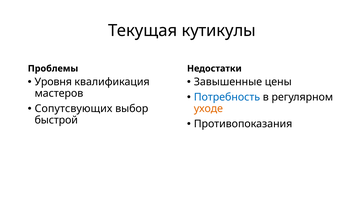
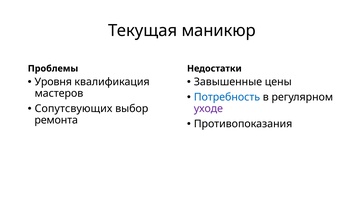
кутикулы: кутикулы -> маникюр (219, 31)
уходе colour: orange -> purple (208, 109)
быстрой: быстрой -> ремонта (56, 120)
